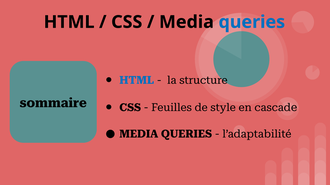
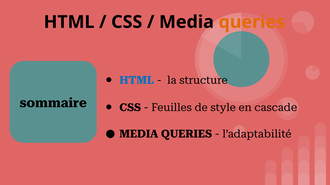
queries colour: blue -> orange (252, 22)
